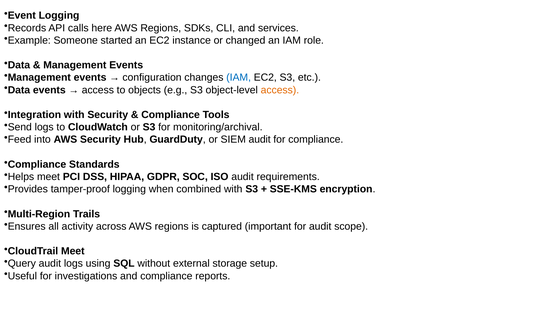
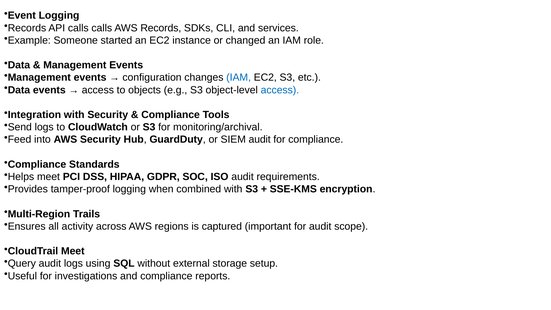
calls here: here -> calls (102, 28)
Regions: Regions -> Records (161, 28)
access colour: orange -> blue (280, 90)
